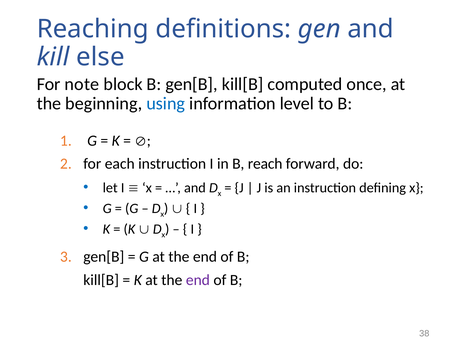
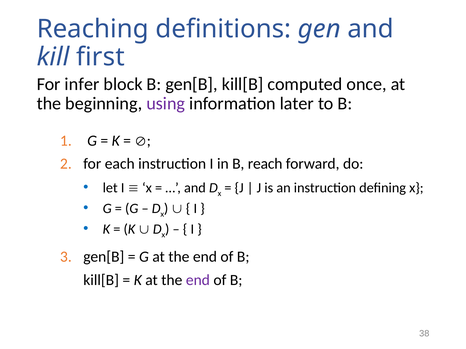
else: else -> first (100, 57)
note: note -> infer (82, 84)
using colour: blue -> purple (166, 104)
level: level -> later (297, 104)
